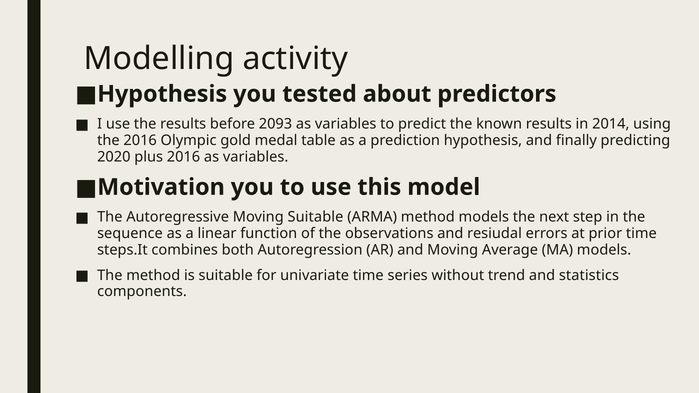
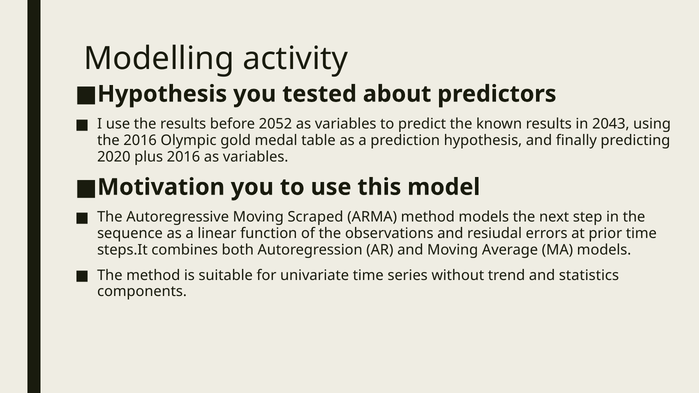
2093: 2093 -> 2052 (275, 124)
2014: 2014 -> 2043 (611, 124)
Moving Suitable: Suitable -> Scraped (315, 217)
